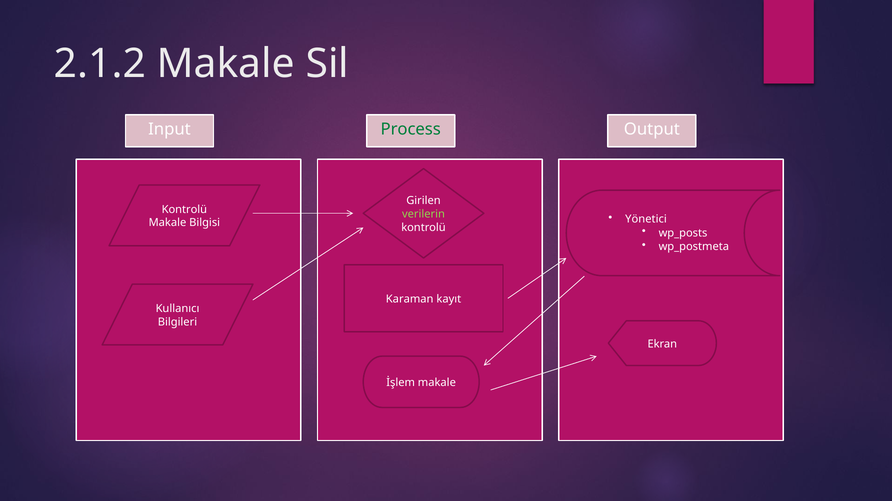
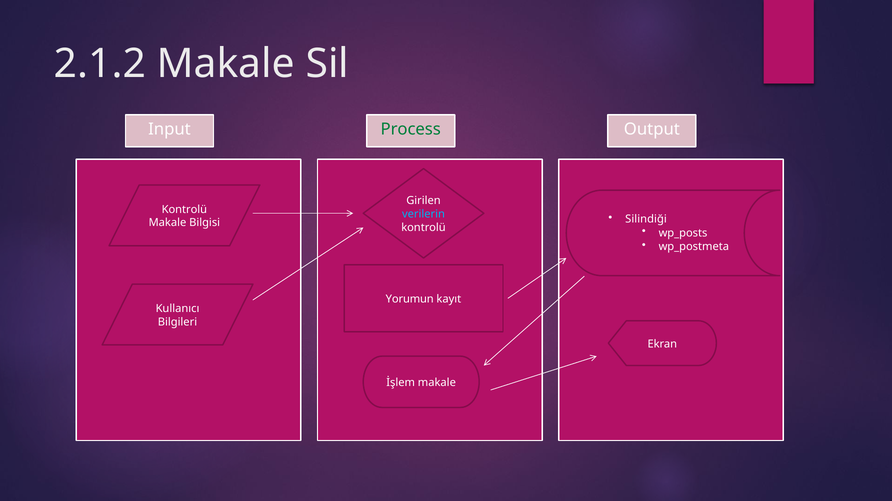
verilerin colour: light green -> light blue (423, 214)
Yönetici: Yönetici -> Silindiği (646, 219)
Karaman: Karaman -> Yorumun (410, 299)
